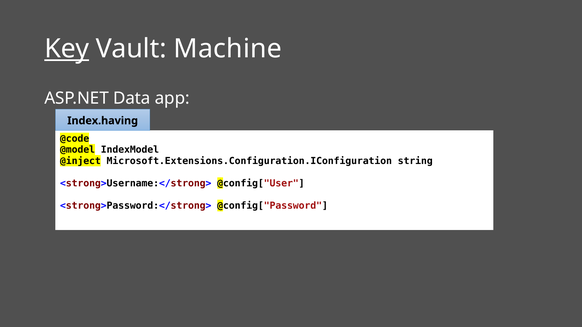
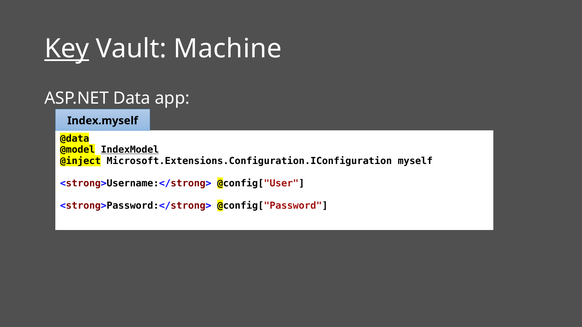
Index.having: Index.having -> Index.myself (103, 121)
@code: @code -> @data (75, 139)
IndexModel underline: none -> present (130, 150)
string: string -> myself (415, 161)
